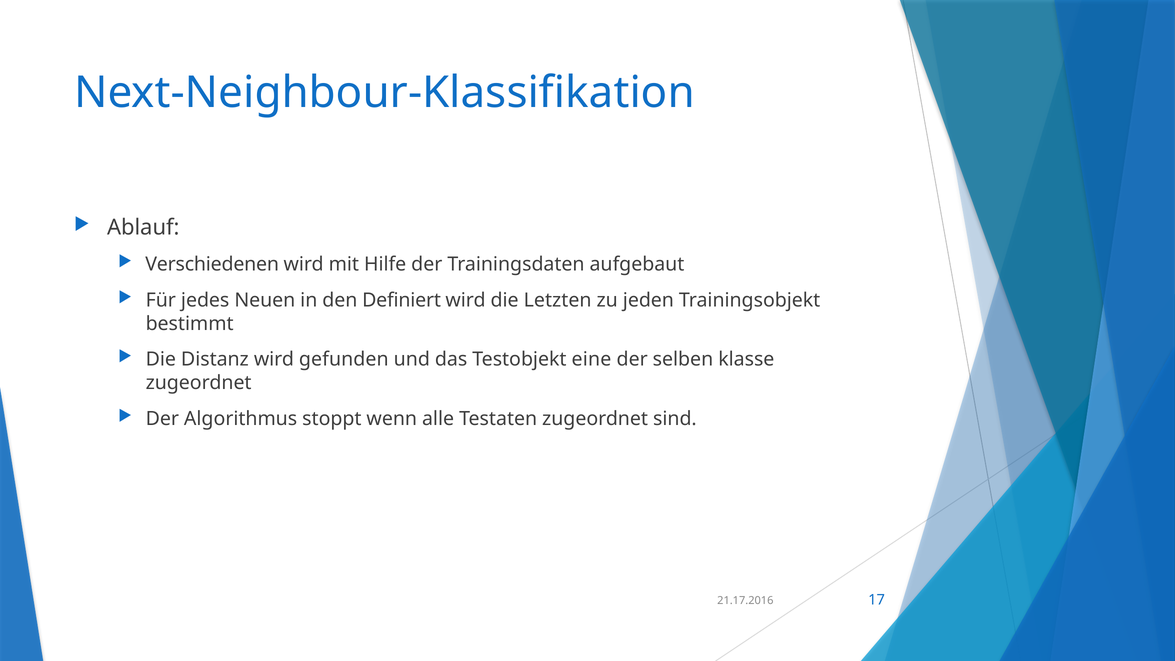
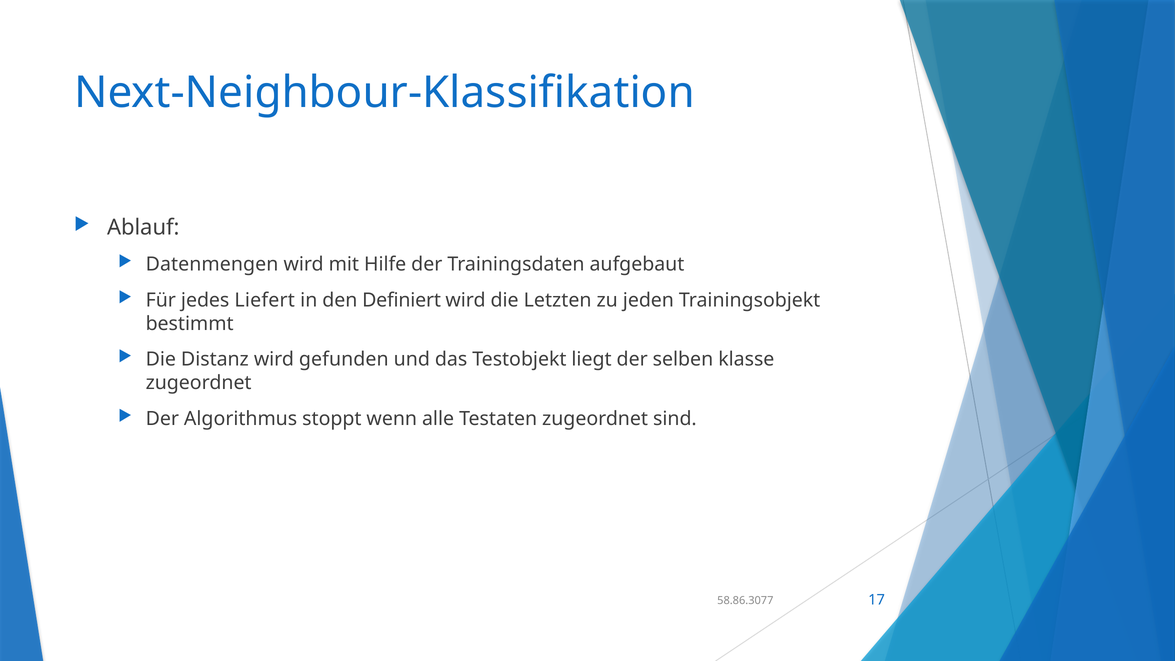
Verschiedenen: Verschiedenen -> Datenmengen (212, 264)
Neuen: Neuen -> Liefert (265, 300)
eine: eine -> liegt (592, 359)
21.17.2016: 21.17.2016 -> 58.86.3077 (745, 601)
